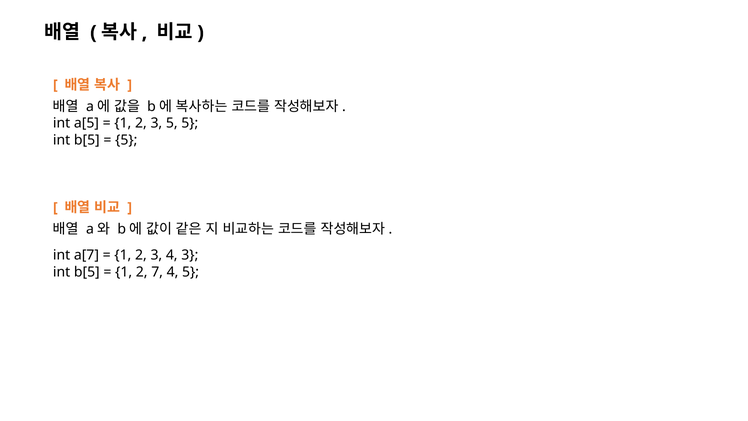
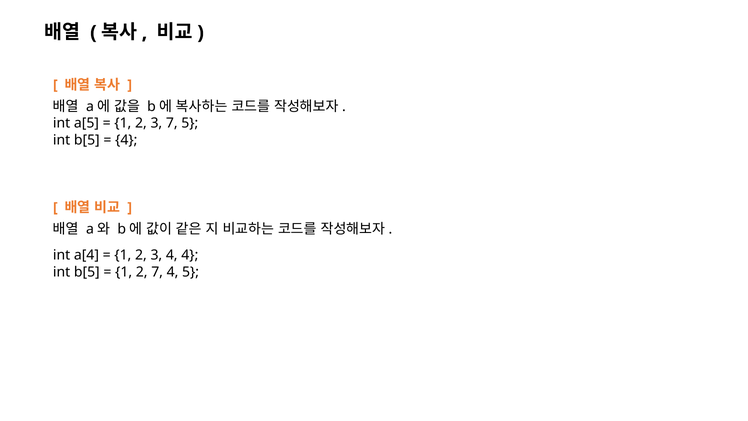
3 5: 5 -> 7 (172, 123)
5: 5 -> 4 (126, 140)
a[7: a[7 -> a[4 (86, 255)
4 3: 3 -> 4 (190, 255)
